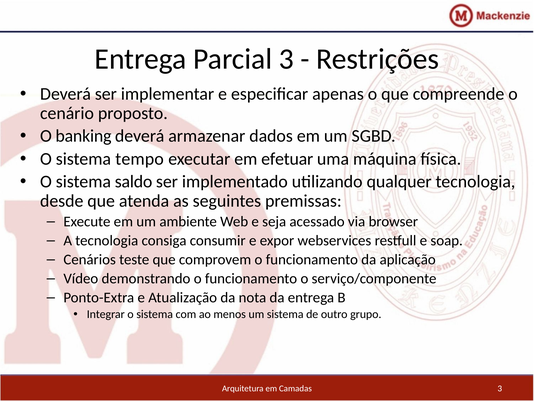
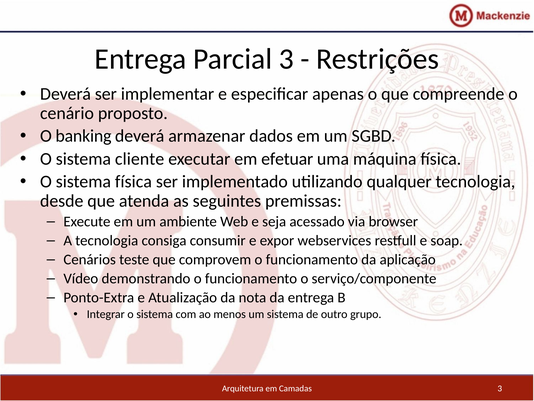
tempo: tempo -> cliente (140, 159)
sistema saldo: saldo -> física (133, 181)
